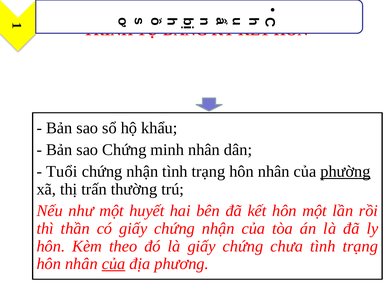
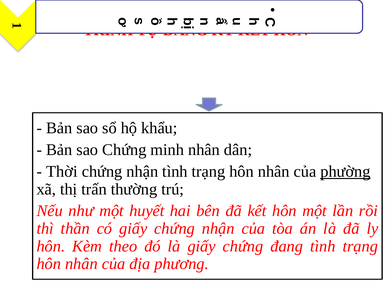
Tuổi: Tuổi -> Thời (62, 171)
chưa: chưa -> đang (287, 246)
của underline: present -> none (114, 264)
